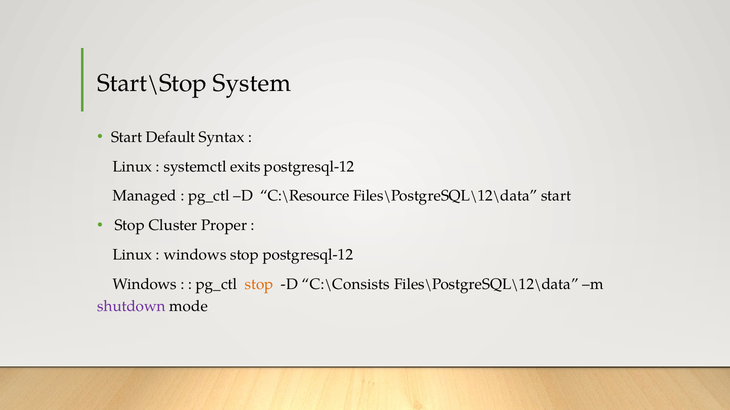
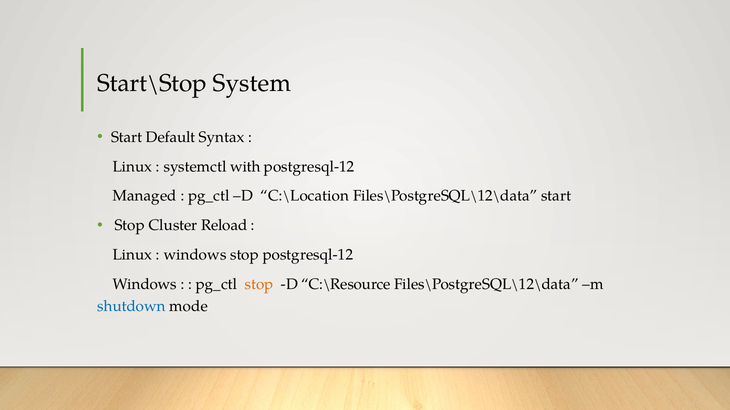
exits: exits -> with (245, 167)
C:\Resource: C:\Resource -> C:\Location (305, 196)
Proper: Proper -> Reload (224, 226)
C:\Consists: C:\Consists -> C:\Resource (346, 285)
shutdown colour: purple -> blue (132, 307)
